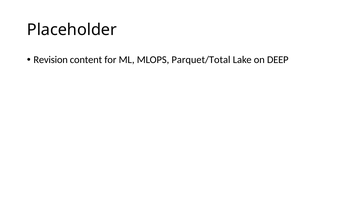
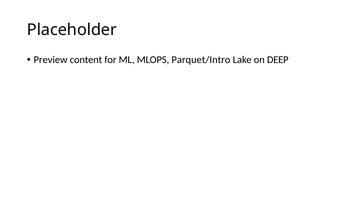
Revision: Revision -> Preview (51, 60)
Parquet/Total: Parquet/Total -> Parquet/Intro (201, 60)
